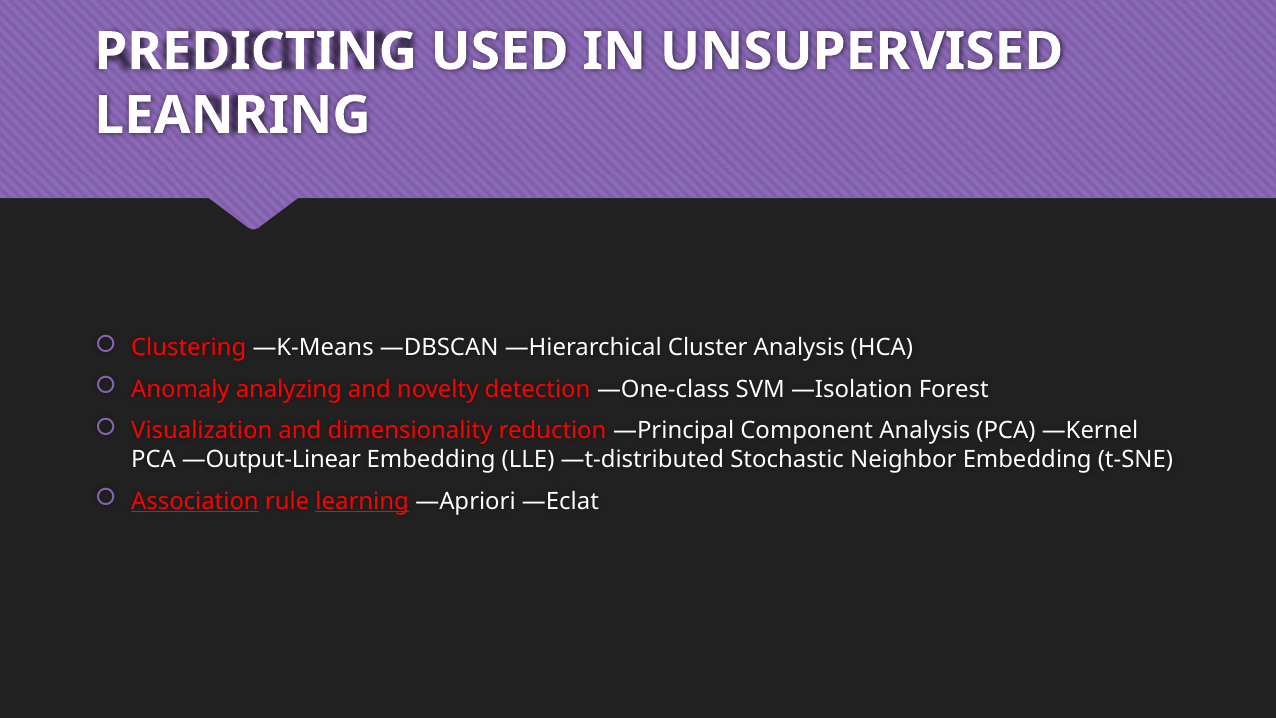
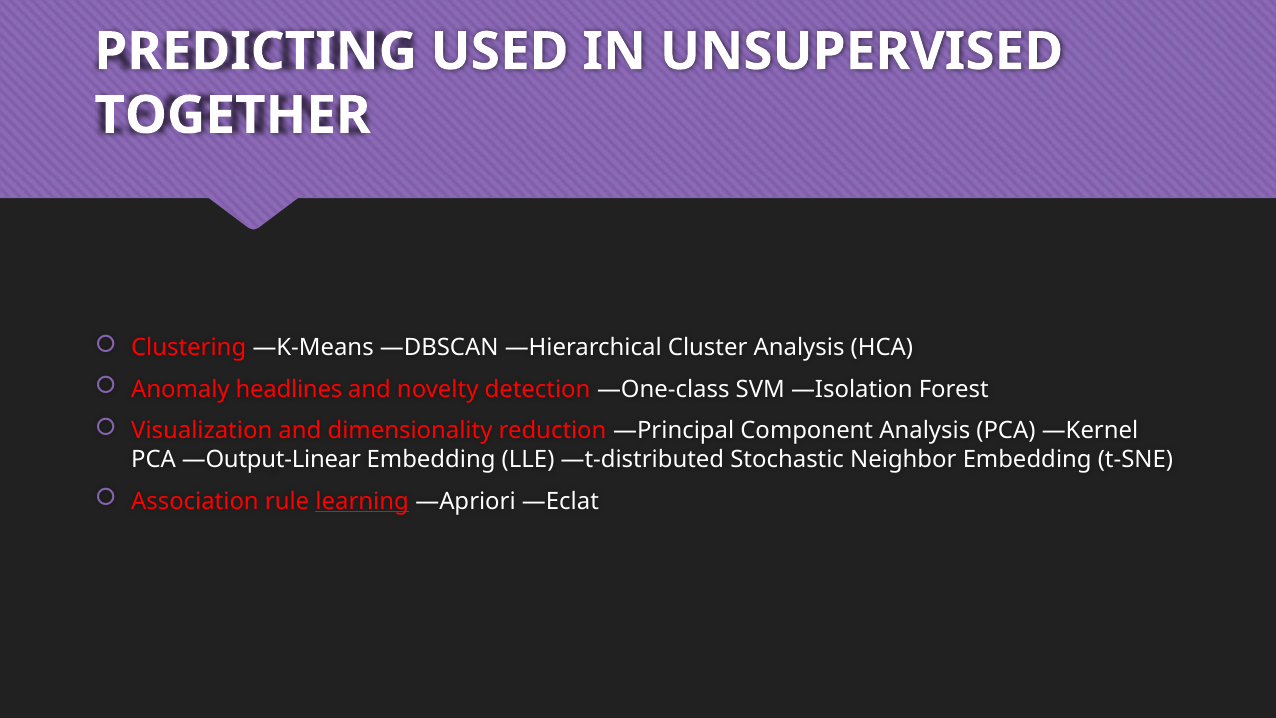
LEANRING: LEANRING -> TOGETHER (233, 115)
analyzing: analyzing -> headlines (289, 389)
Association underline: present -> none (195, 501)
